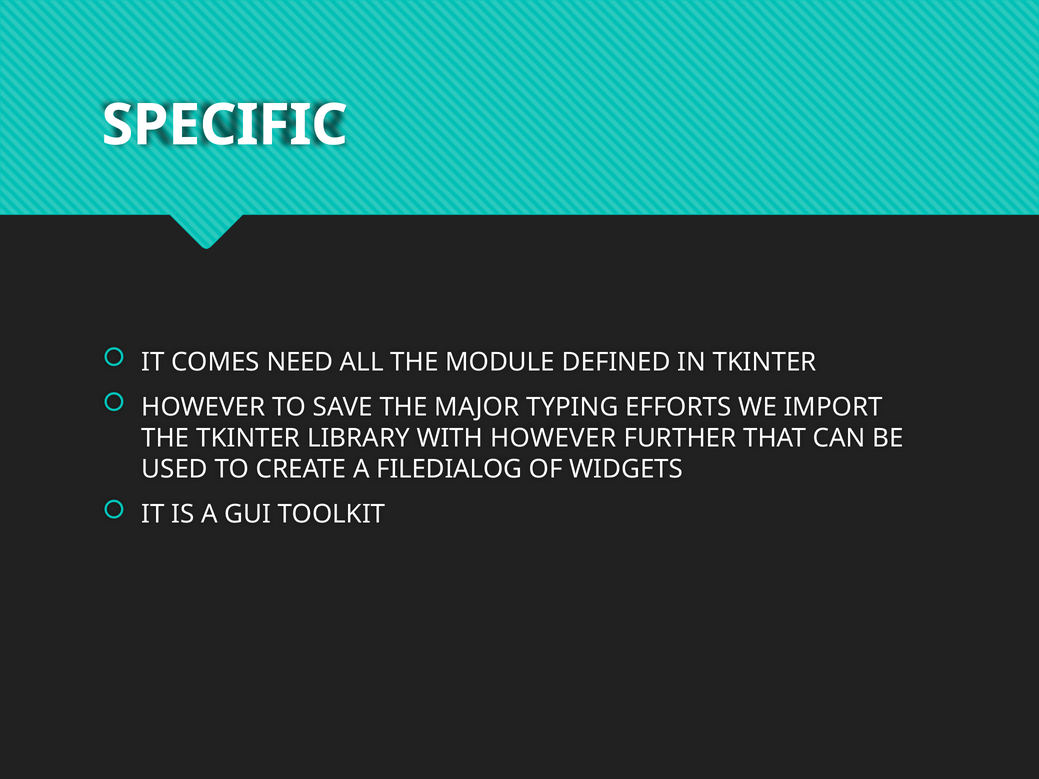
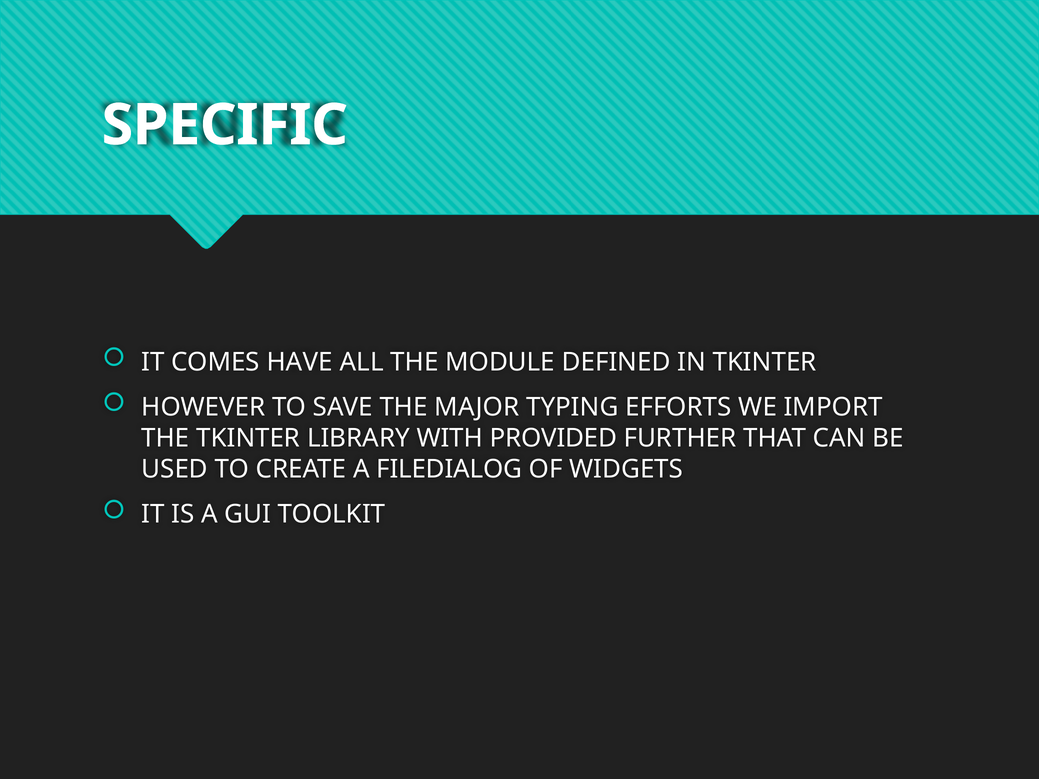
NEED: NEED -> HAVE (300, 362)
WITH HOWEVER: HOWEVER -> PROVIDED (554, 438)
